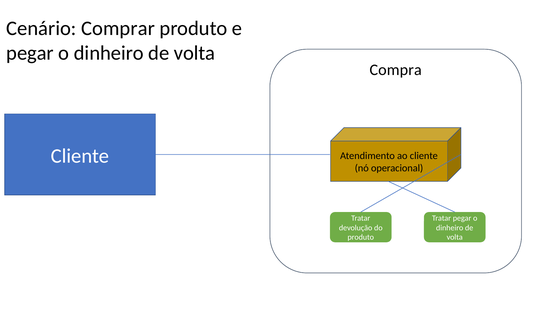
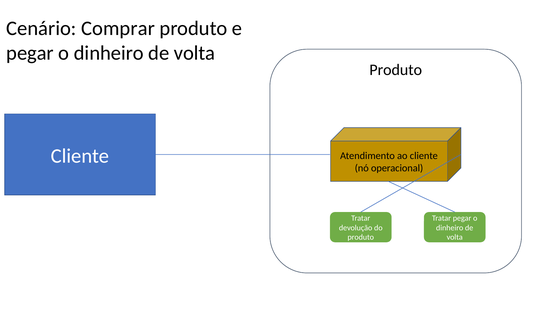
Compra: Compra -> Produto (396, 70)
